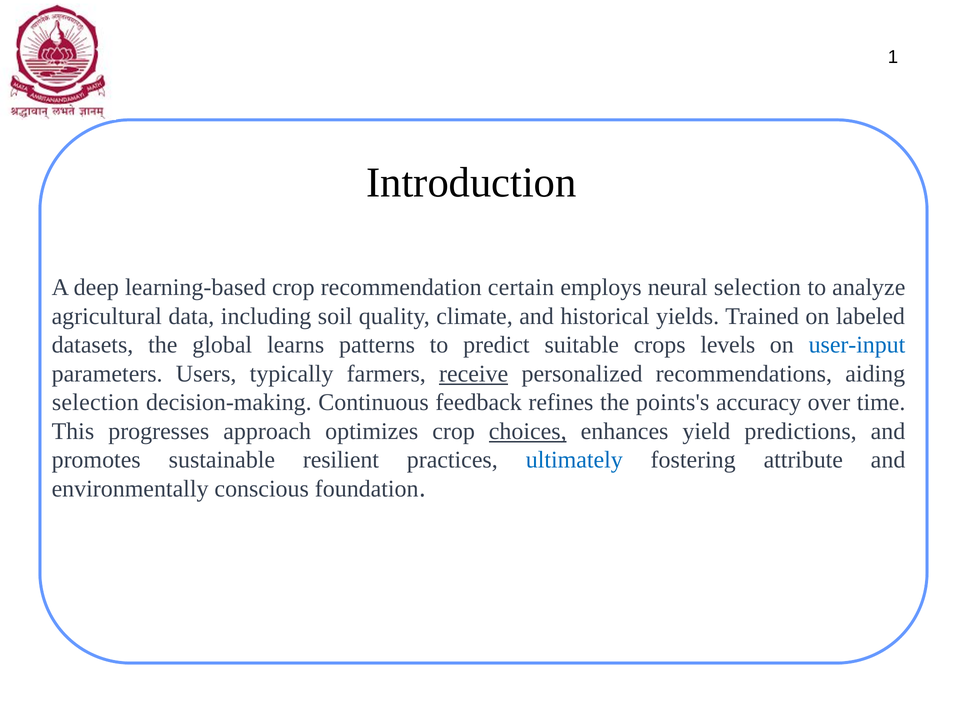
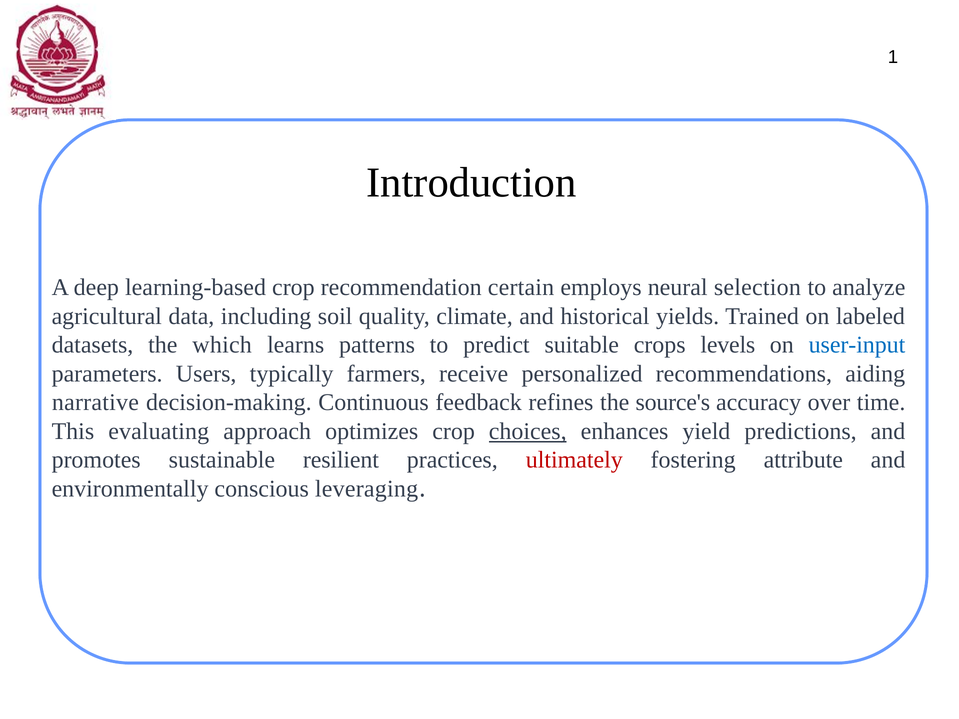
global: global -> which (222, 345)
receive underline: present -> none (474, 374)
selection: selection -> narrative (95, 403)
points's: points's -> source's (673, 403)
progresses: progresses -> evaluating (159, 431)
ultimately colour: blue -> red (574, 460)
foundation: foundation -> leveraging (367, 489)
